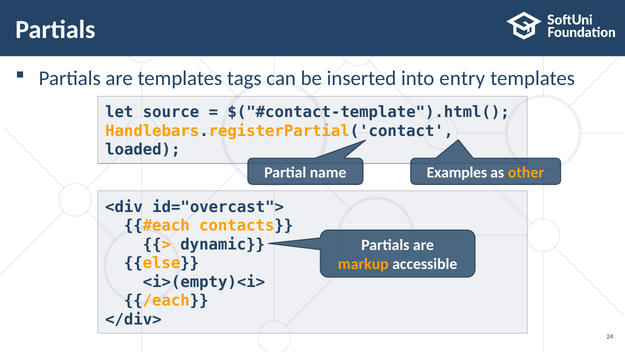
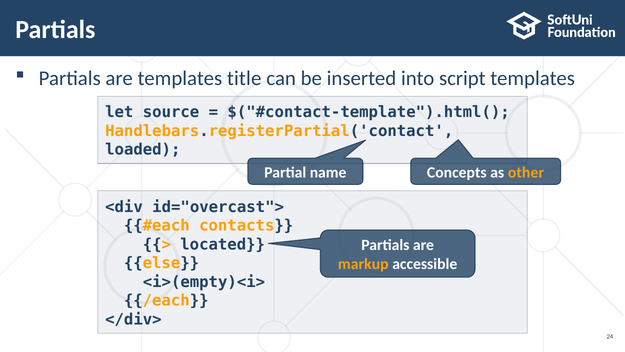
tags: tags -> title (244, 78)
entry: entry -> script (462, 78)
Examples: Examples -> Concepts (457, 172)
dynamic: dynamic -> located (223, 244)
